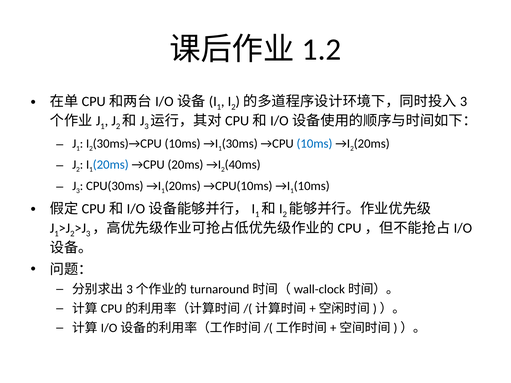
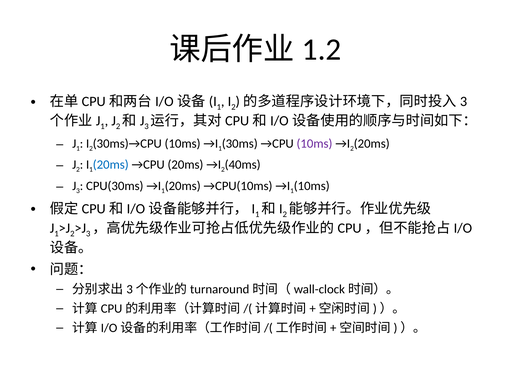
10ms colour: blue -> purple (314, 144)
